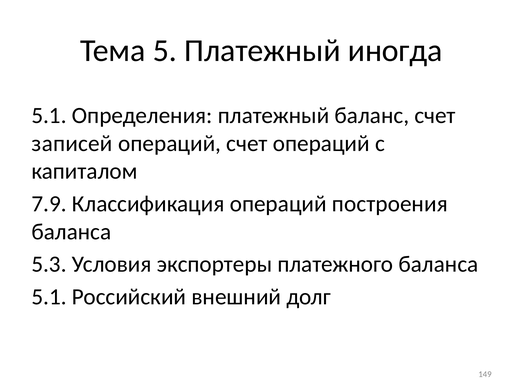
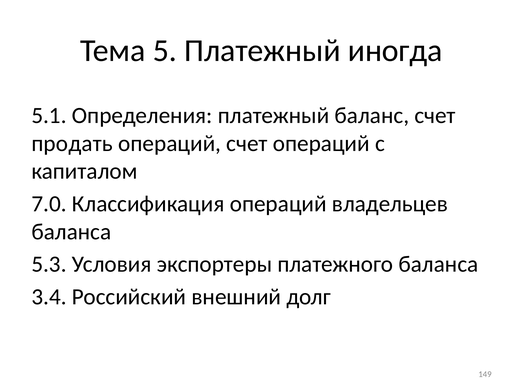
записей: записей -> продать (72, 144)
7.9: 7.9 -> 7.0 (49, 204)
построения: построения -> владельцев (390, 204)
5.1: 5.1 -> 3.4 (49, 297)
